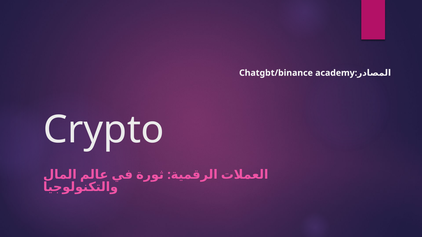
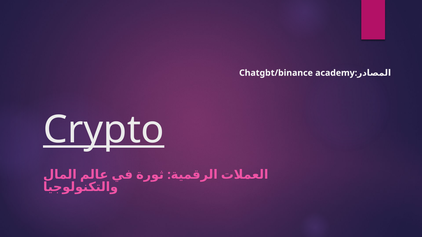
Crypto underline: none -> present (104, 130)
